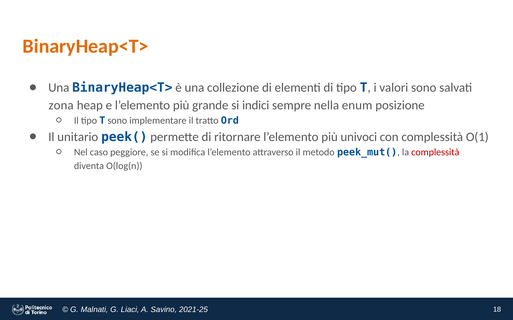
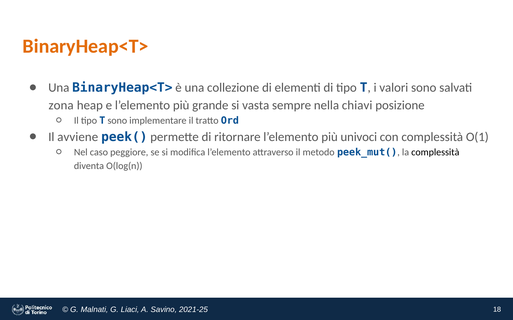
indici: indici -> vasta (256, 106)
enum: enum -> chiavi (357, 106)
unitario: unitario -> avviene (78, 137)
complessità colour: red -> black (435, 152)
